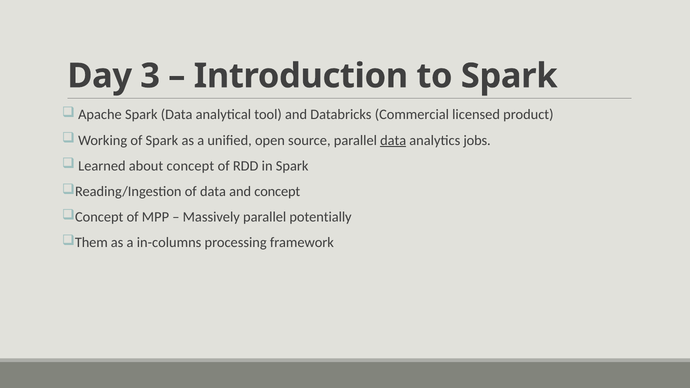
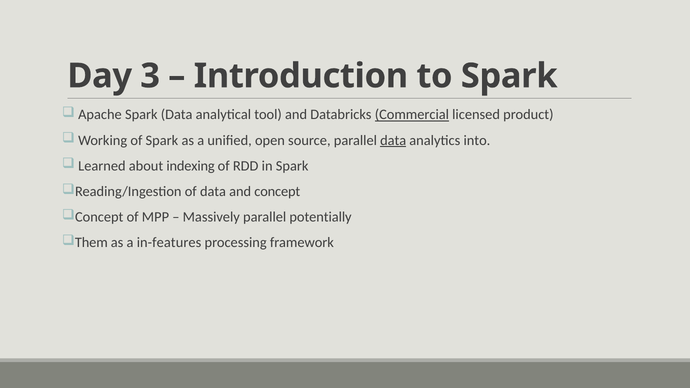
Commercial underline: none -> present (412, 115)
jobs: jobs -> into (477, 140)
about concept: concept -> indexing (191, 166)
in-columns: in-columns -> in-features (169, 243)
